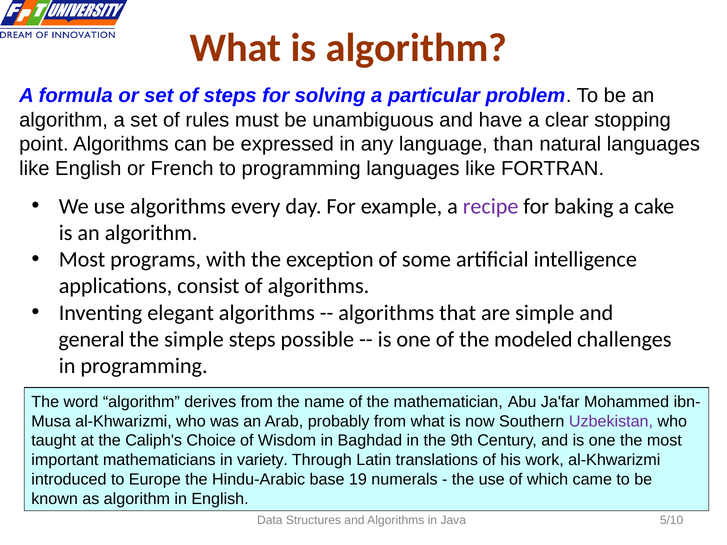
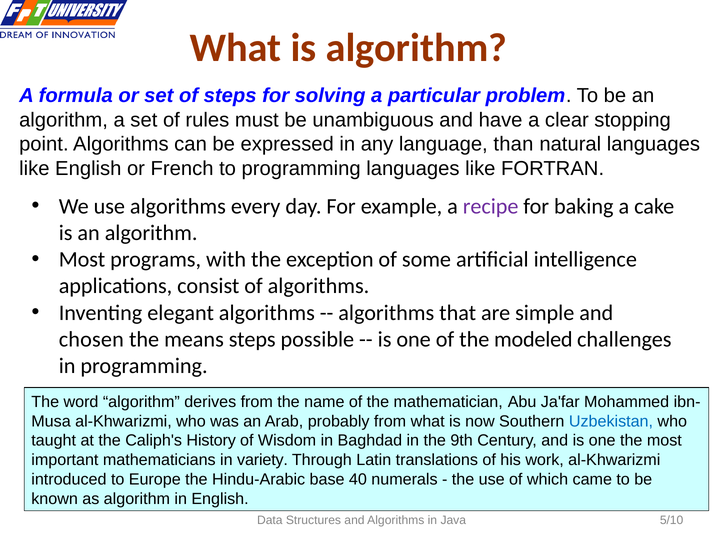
general: general -> chosen (91, 340)
the simple: simple -> means (194, 340)
Uzbekistan colour: purple -> blue (611, 421)
Choice: Choice -> History (211, 441)
19: 19 -> 40 (358, 480)
